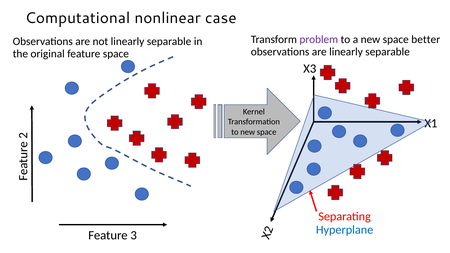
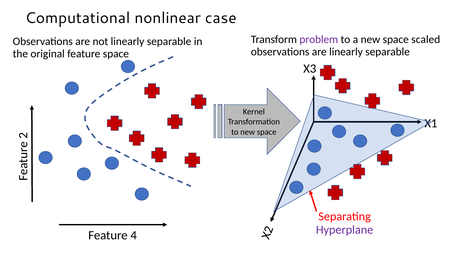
better: better -> scaled (426, 40)
Hyperplane colour: blue -> purple (345, 230)
3: 3 -> 4 (134, 235)
